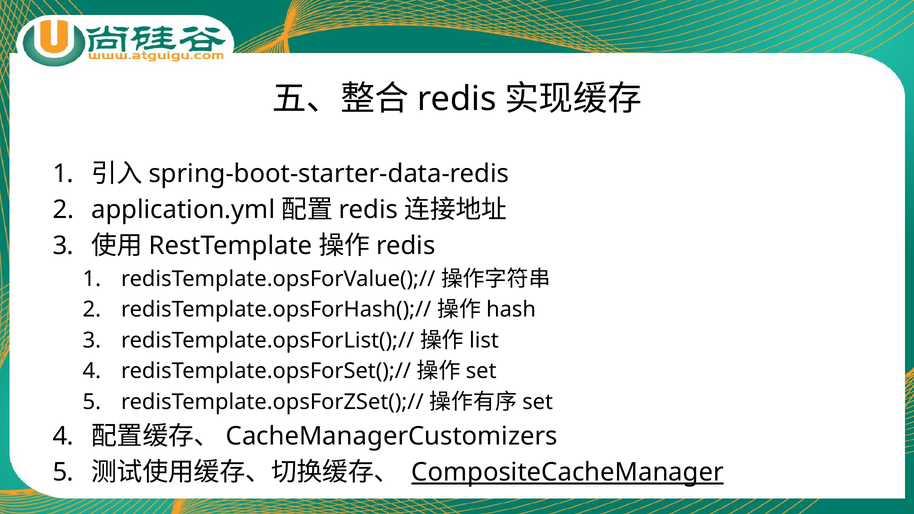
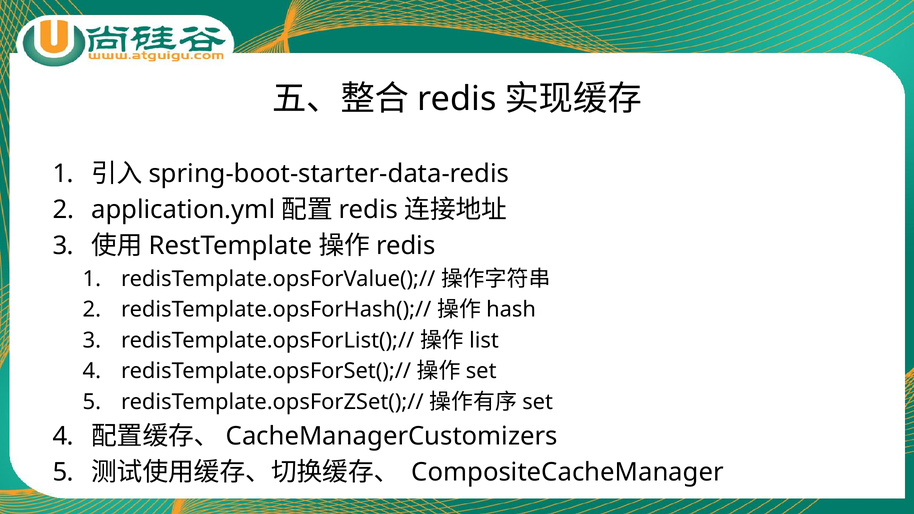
CompositeCacheManager underline: present -> none (568, 473)
